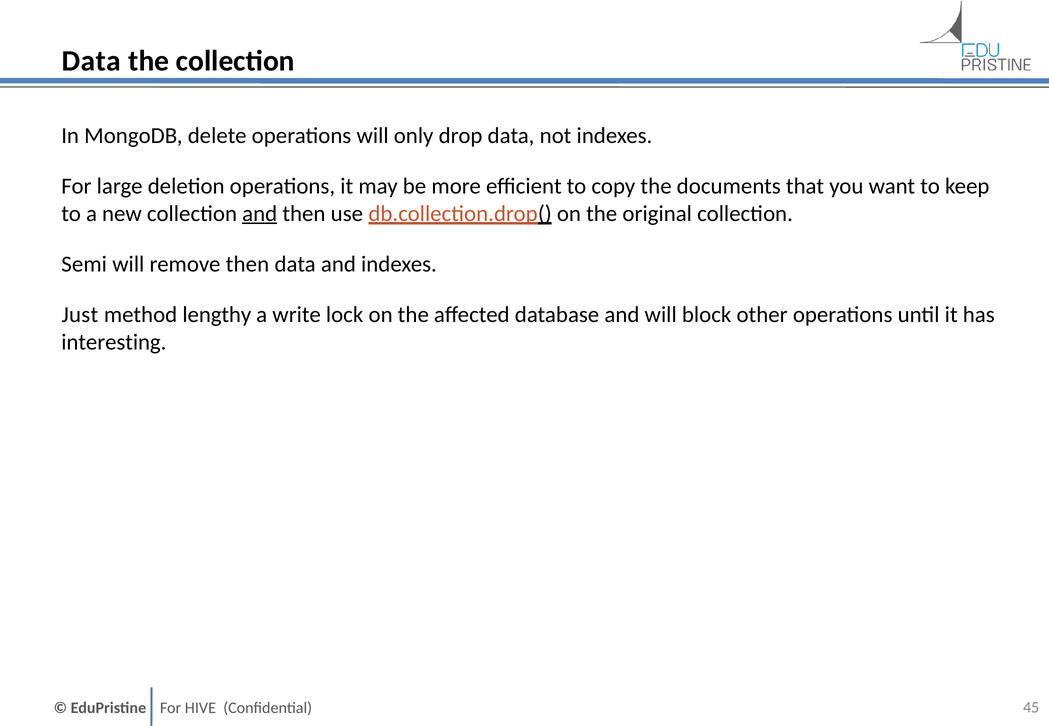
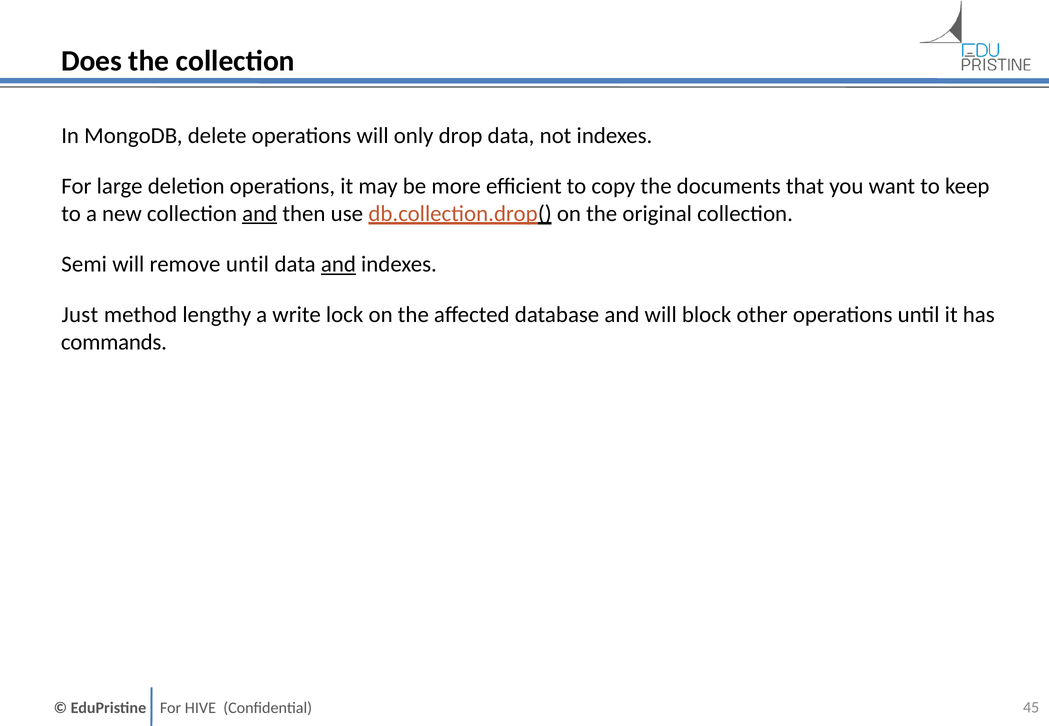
Data: Data -> Does (92, 61)
remove then: then -> until (247, 264)
and underline: none -> present (338, 264)
interesting: interesting -> commands (114, 342)
